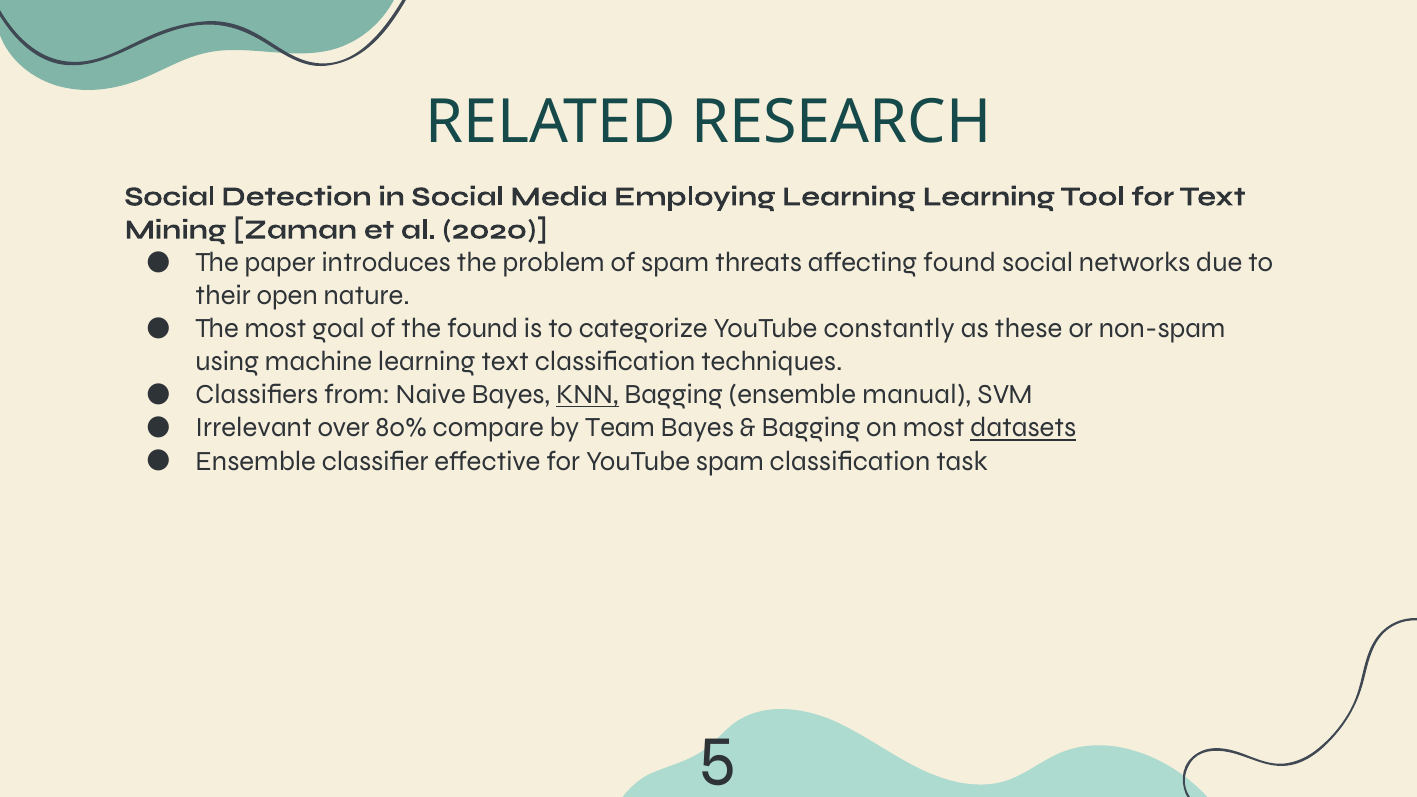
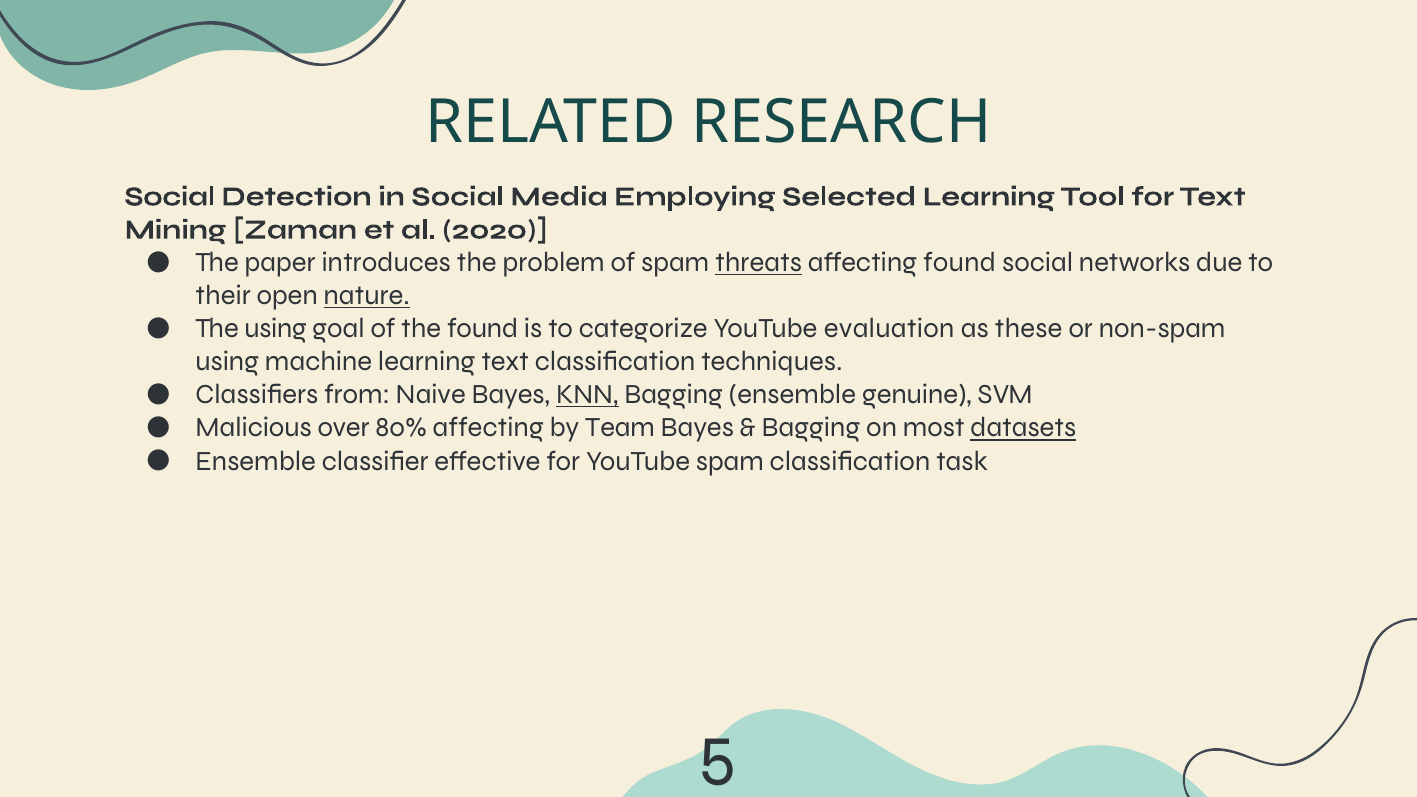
Employing Learning: Learning -> Selected (849, 196)
threats underline: none -> present (759, 263)
nature underline: none -> present (367, 296)
The most: most -> using (276, 329)
constantly: constantly -> evaluation (889, 329)
manual: manual -> genuine (917, 395)
Irrelevant: Irrelevant -> Malicious (254, 428)
80% compare: compare -> affecting (488, 428)
